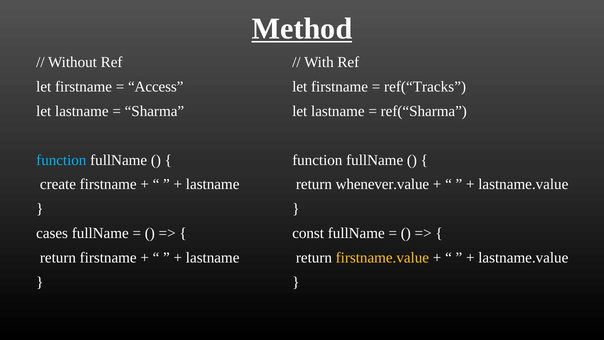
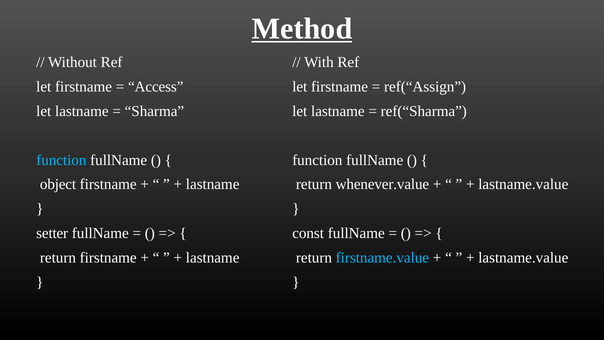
ref(“Tracks: ref(“Tracks -> ref(“Assign (425, 87)
create: create -> object (58, 184)
cases: cases -> setter (52, 233)
firstname.value colour: yellow -> light blue (382, 258)
